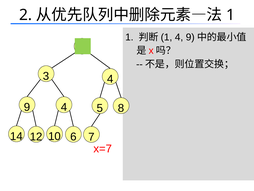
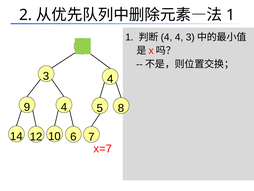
1: 1 -> 4 (166, 37)
9: 9 -> 3 (190, 37)
